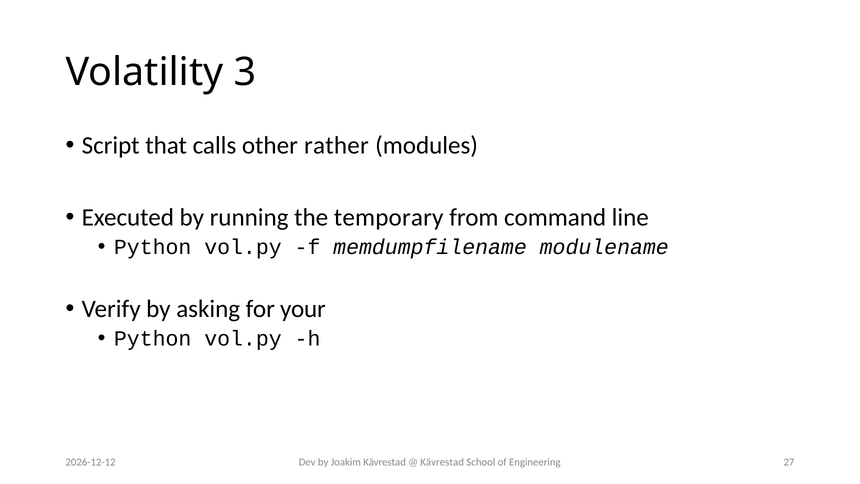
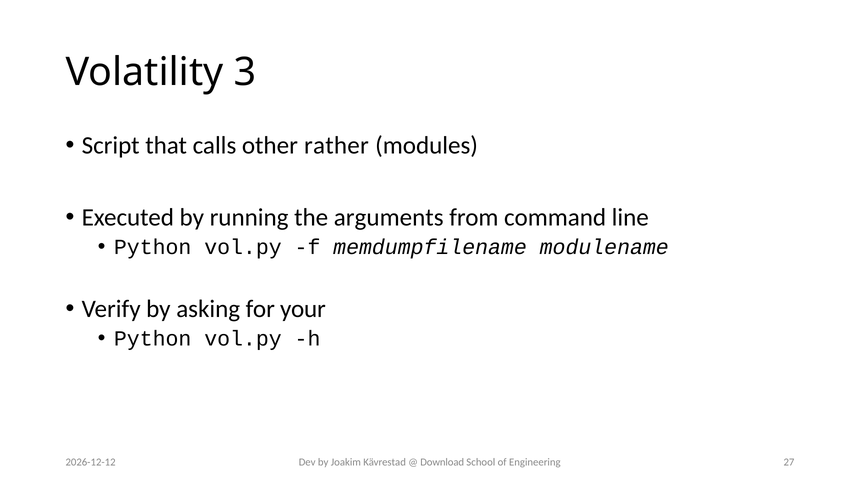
temporary: temporary -> arguments (389, 217)
Kävrestad: Kävrestad -> Download (442, 462)
